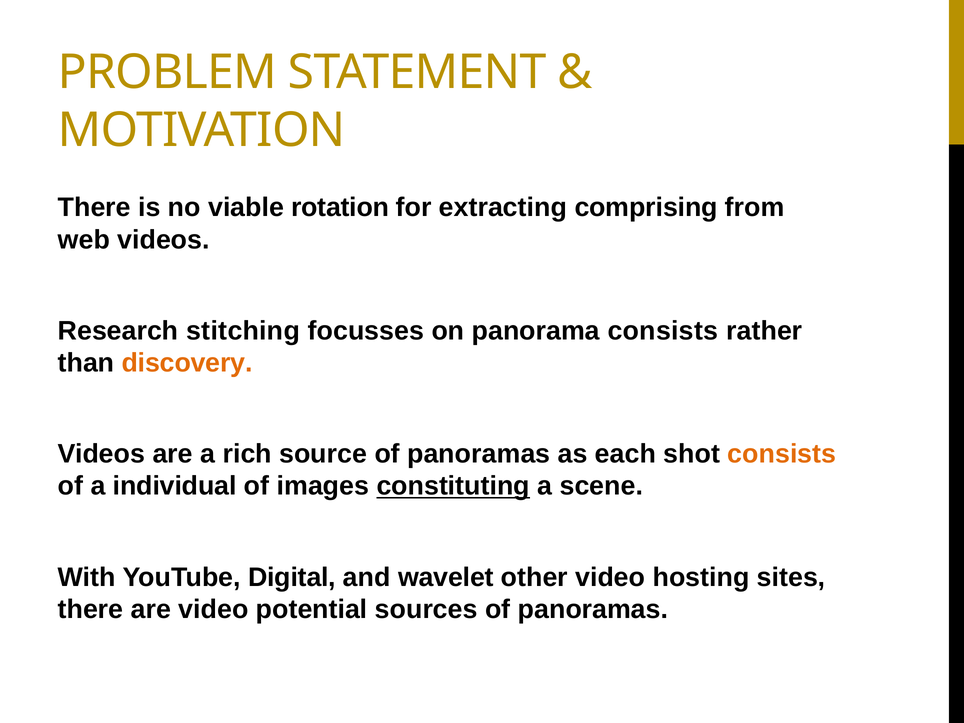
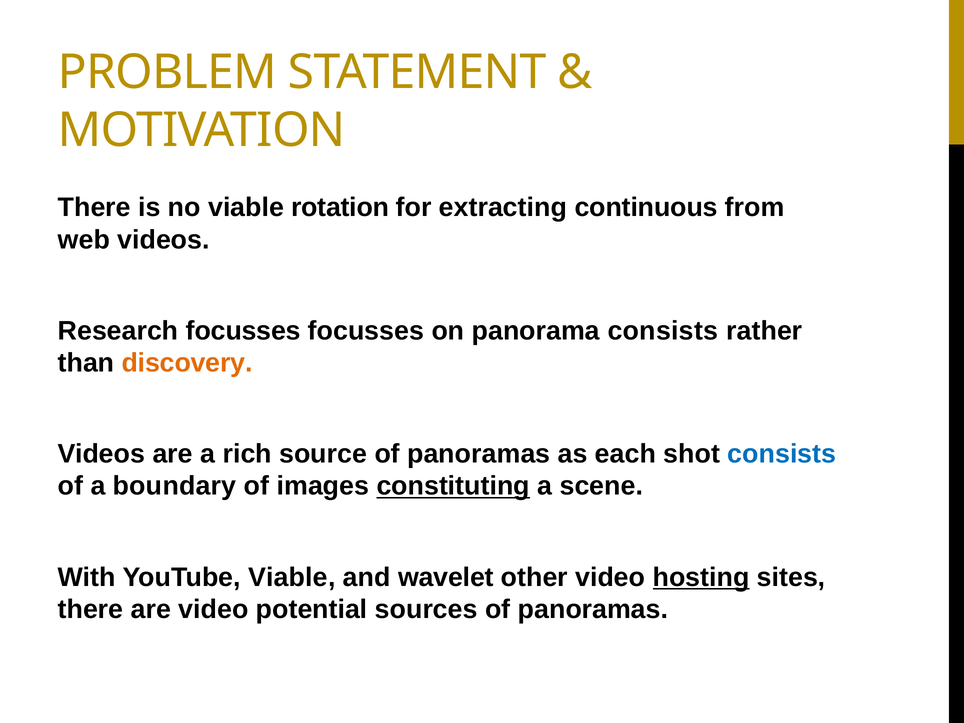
comprising: comprising -> continuous (646, 208)
Research stitching: stitching -> focusses (243, 331)
consists colour: orange -> blue (782, 454)
individual: individual -> boundary (175, 486)
YouTube Digital: Digital -> Viable (292, 577)
hosting underline: none -> present (701, 577)
